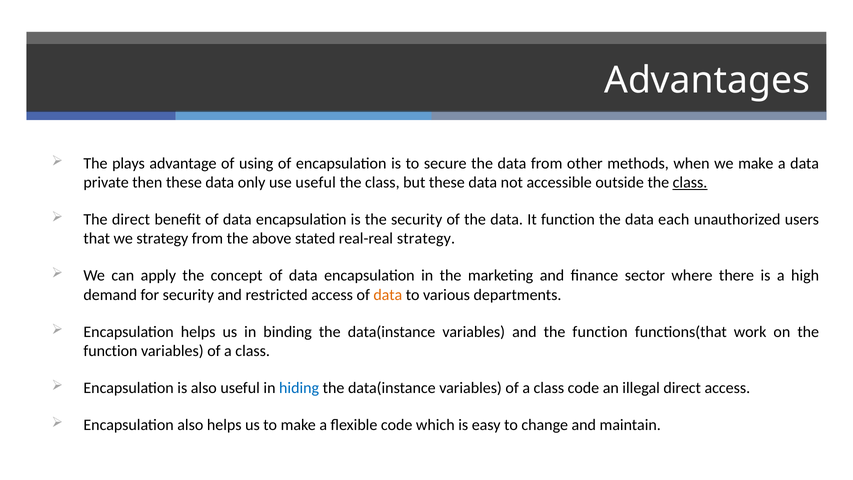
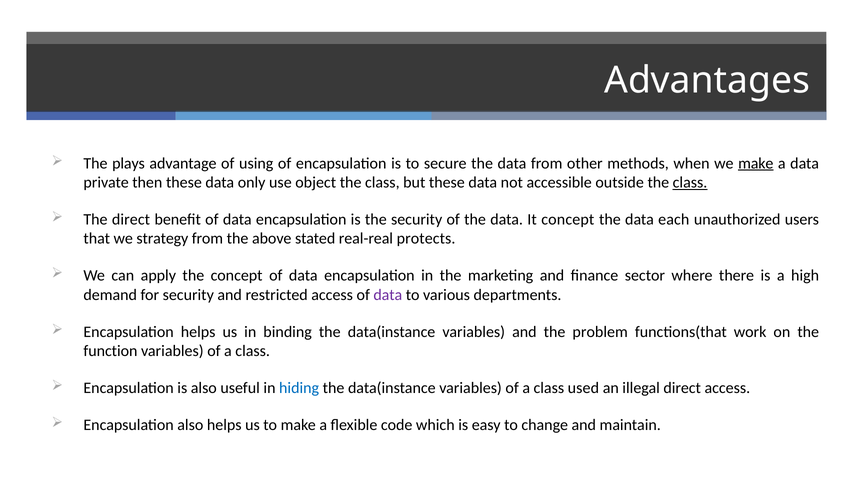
make underline: none -> present (756, 163)
use useful: useful -> object (316, 182)
It function: function -> concept (568, 219)
real-real strategy: strategy -> protects (426, 239)
data colour: orange -> purple (388, 295)
and the function: function -> problem (600, 332)
class code: code -> used (583, 388)
